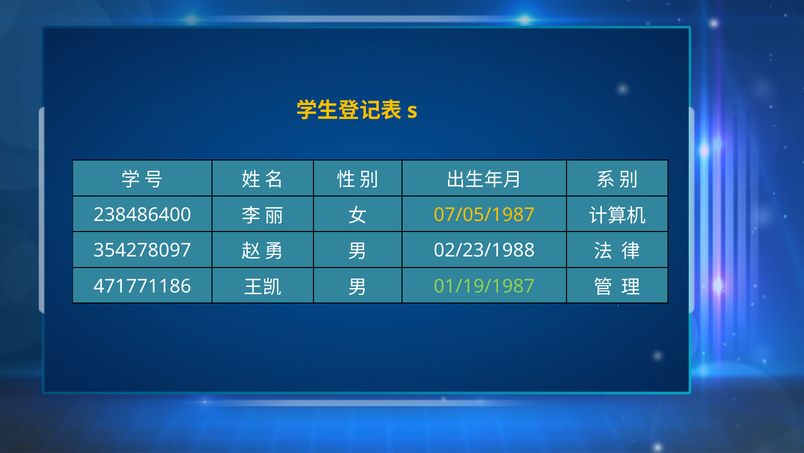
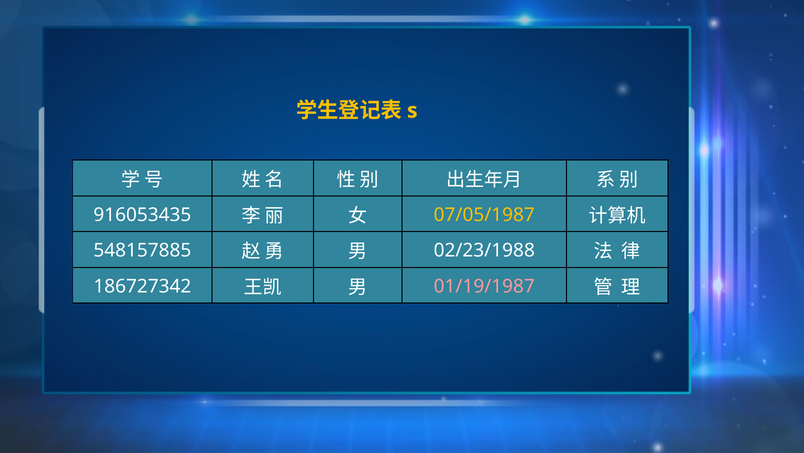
238486400: 238486400 -> 916053435 (142, 214)
354278097: 354278097 -> 548157885 (142, 250)
471771186: 471771186 -> 186727342 (142, 286)
01/19/1987 colour: light green -> pink (484, 286)
